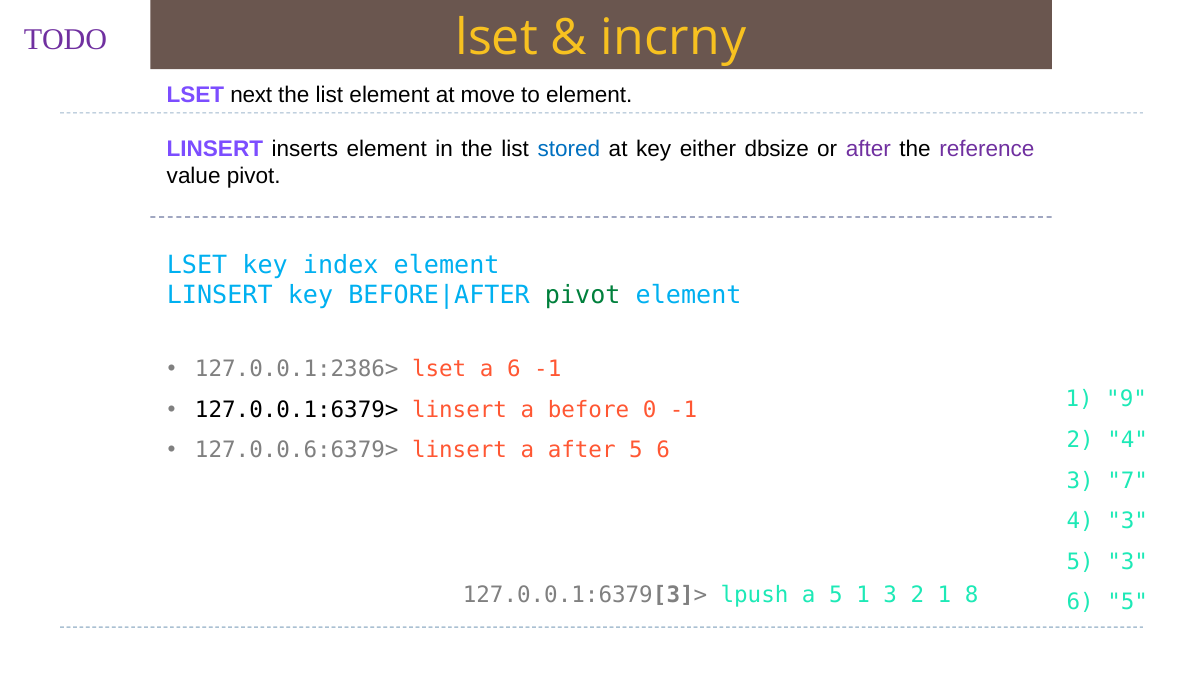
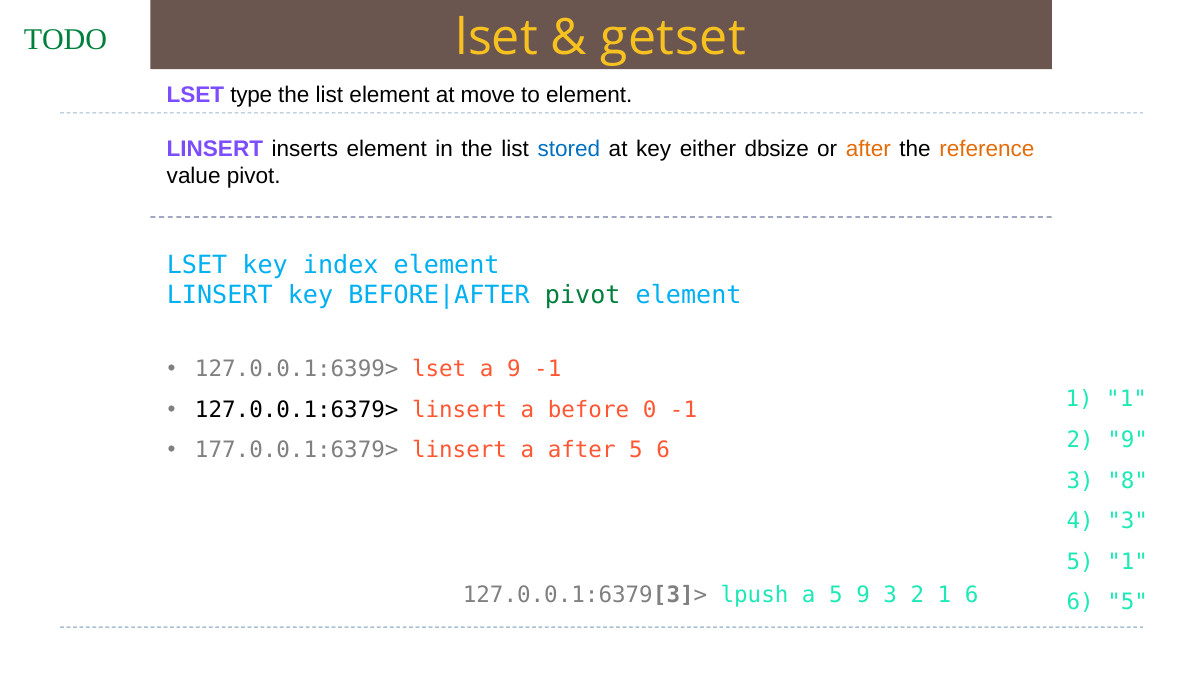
incrny: incrny -> getset (673, 38)
TODO colour: purple -> green (65, 40)
next: next -> type (251, 95)
after colour: purple -> orange (868, 149)
reference colour: purple -> orange (987, 149)
127.0.0.1:2386>: 127.0.0.1:2386> -> 127.0.0.1:6399> (297, 369)
a 6: 6 -> 9 (514, 369)
1 9: 9 -> 1 (1127, 399)
2 4: 4 -> 9 (1128, 440)
127.0.0.6:6379>: 127.0.0.6:6379> -> 177.0.0.1:6379> (297, 450)
7: 7 -> 8 (1128, 480)
5 3: 3 -> 1 (1128, 562)
5 1: 1 -> 9 (863, 595)
2 1 8: 8 -> 6 (972, 595)
